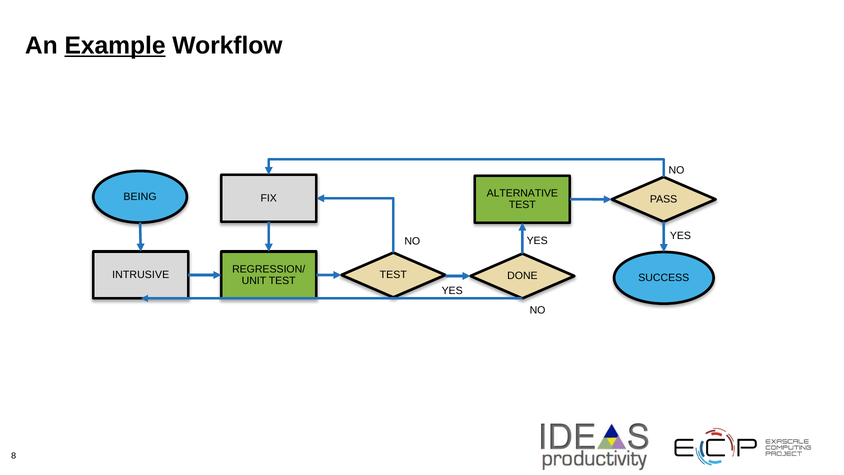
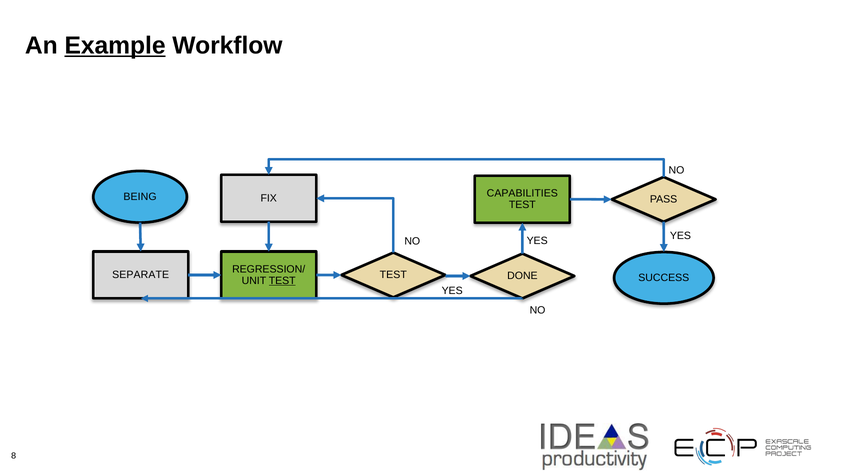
ALTERNATIVE: ALTERNATIVE -> CAPABILITIES (522, 193)
INTRUSIVE: INTRUSIVE -> SEPARATE (141, 275)
TEST underline: none -> present (282, 281)
